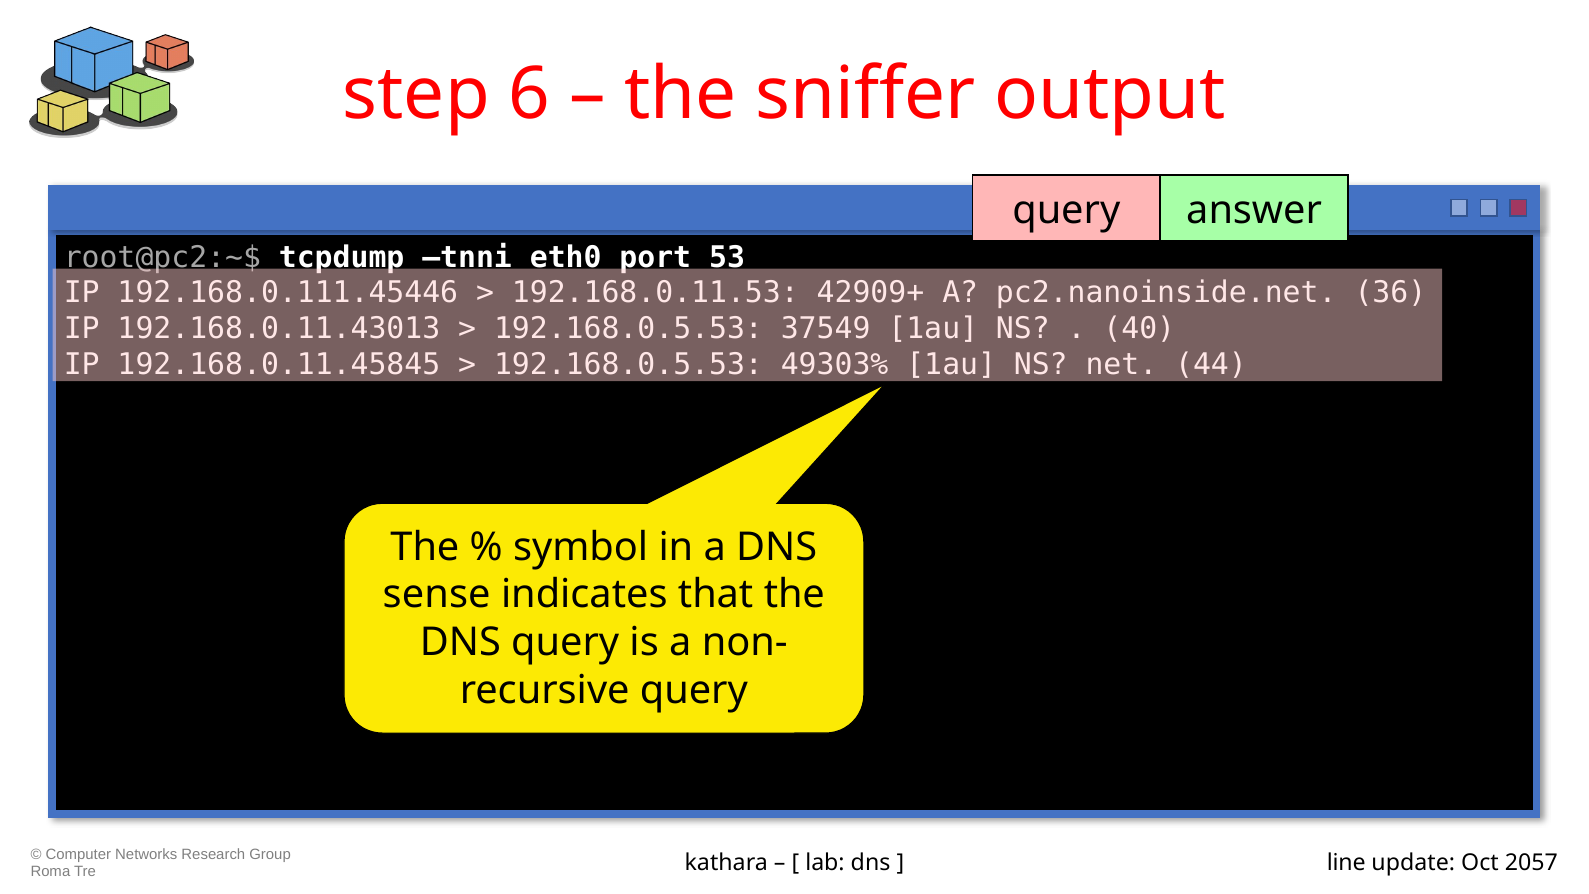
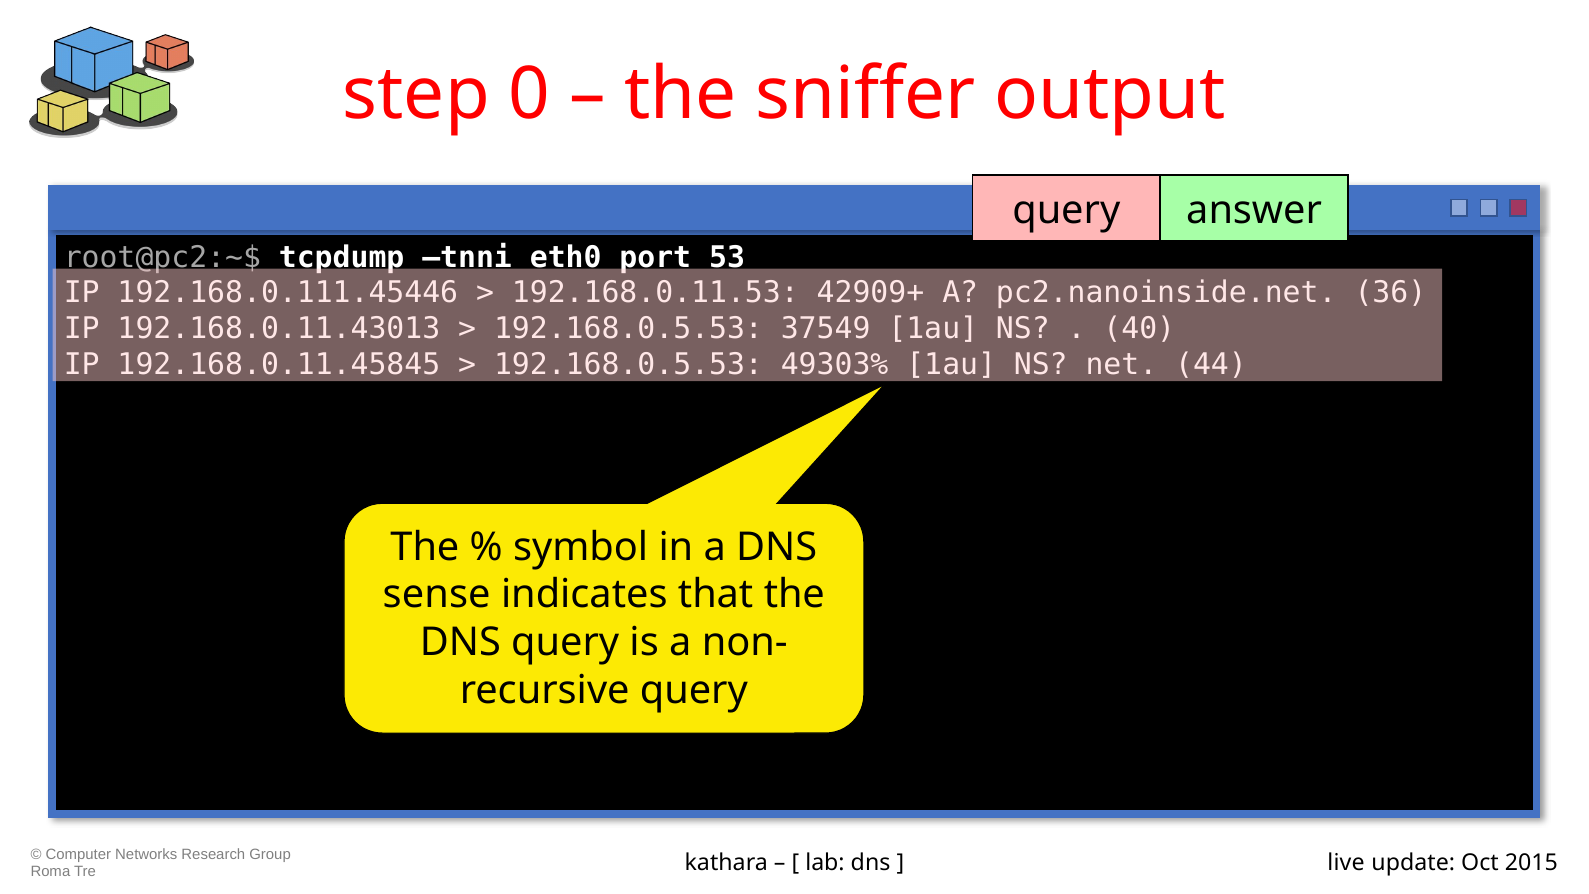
6: 6 -> 0 (530, 95)
line: line -> live (1346, 863)
2057: 2057 -> 2015 (1531, 863)
